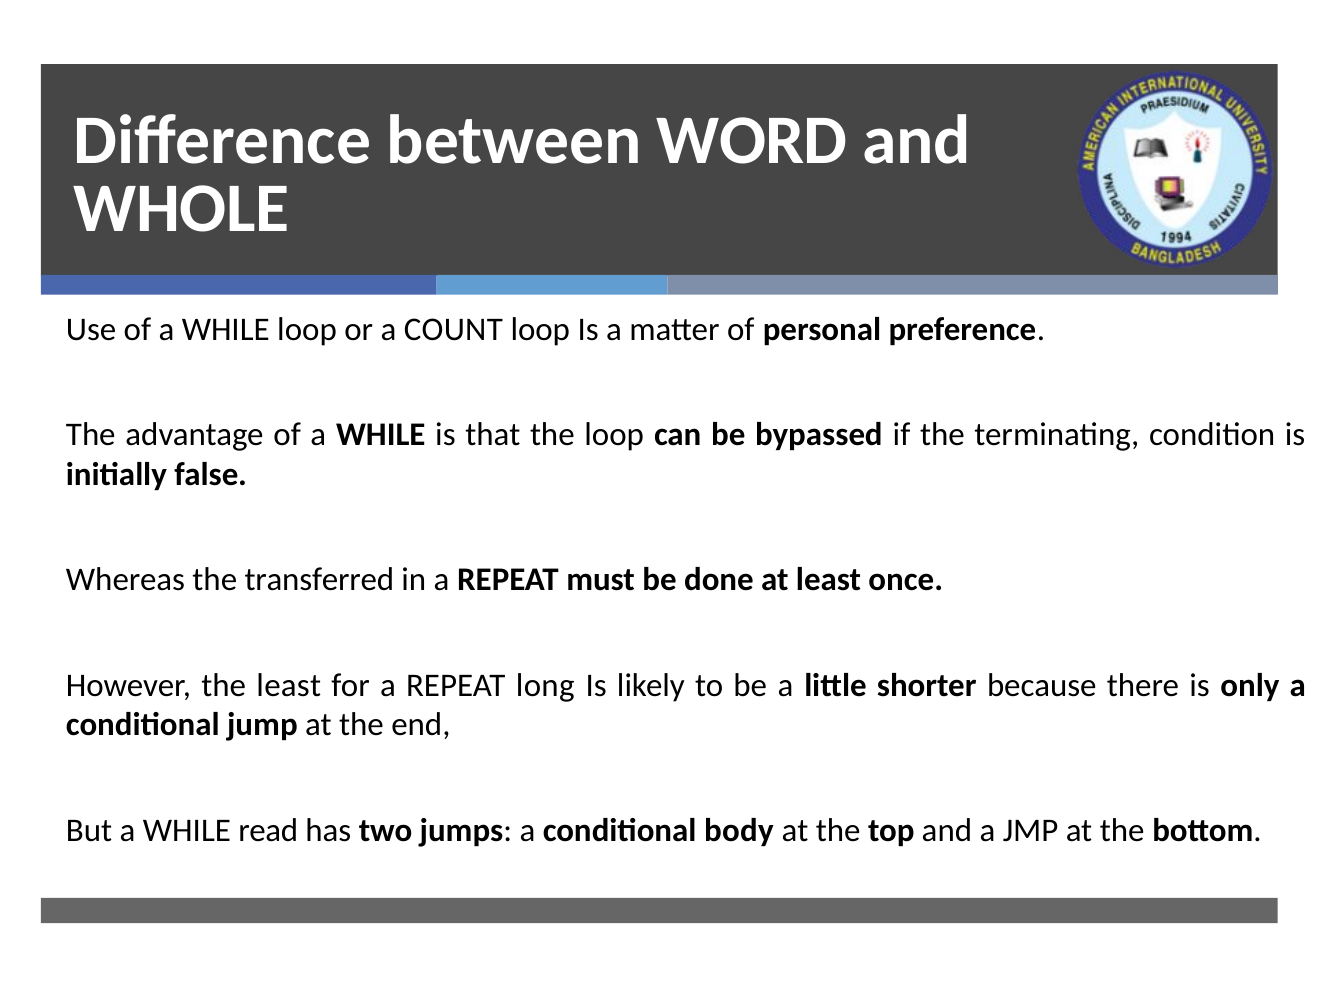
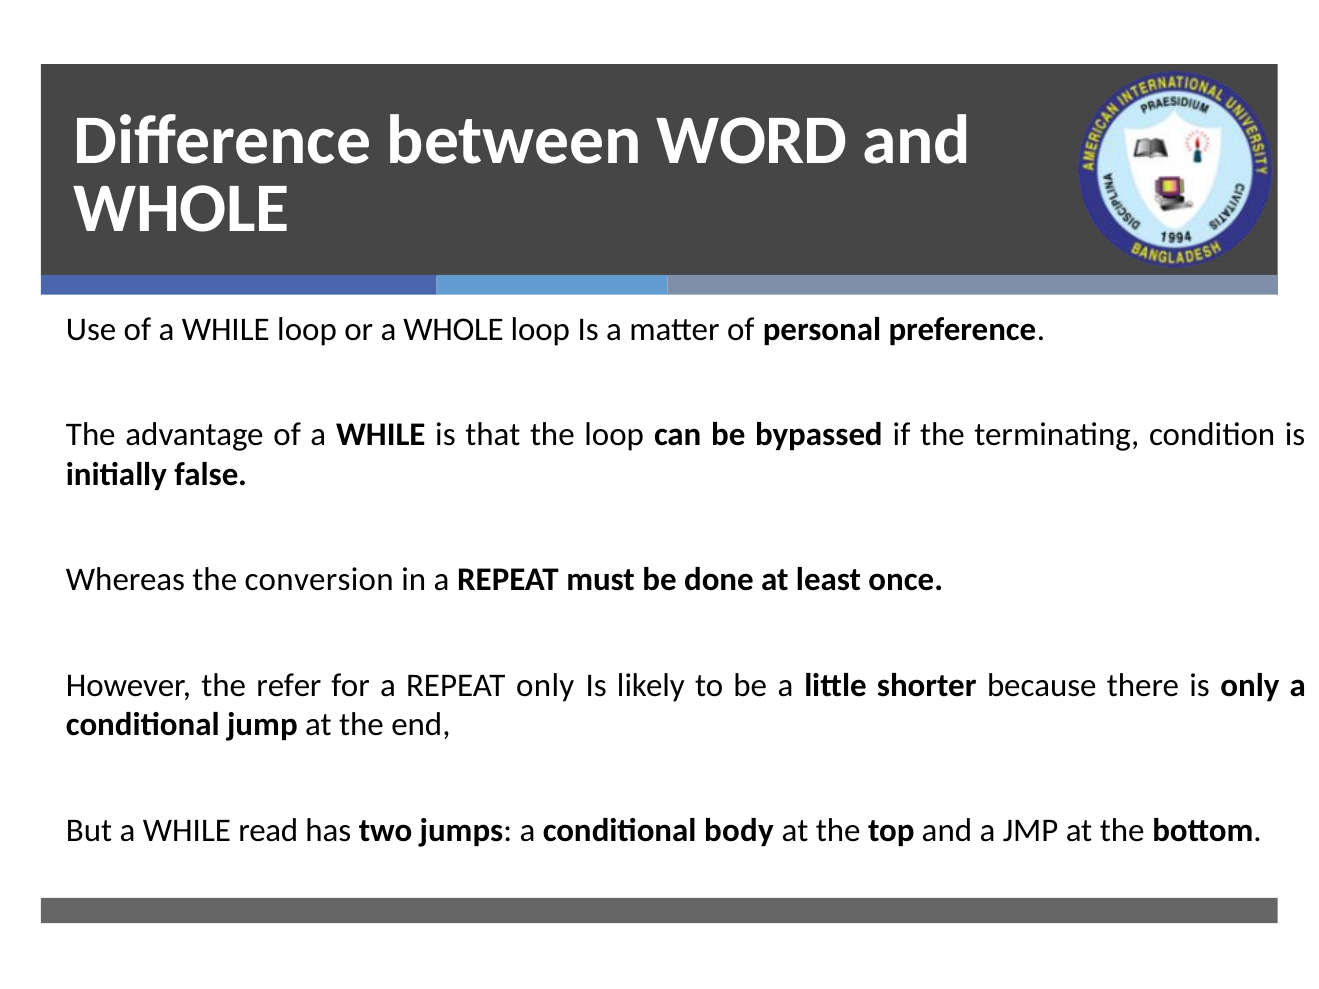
a COUNT: COUNT -> WHOLE (454, 329)
transferred: transferred -> conversion (319, 580)
the least: least -> refer (289, 686)
REPEAT long: long -> only (545, 686)
